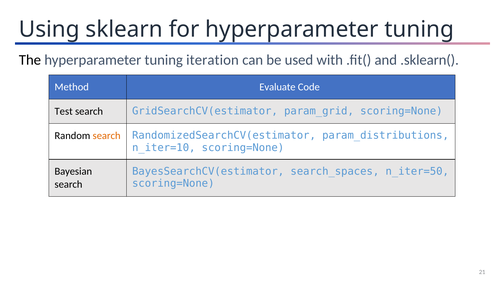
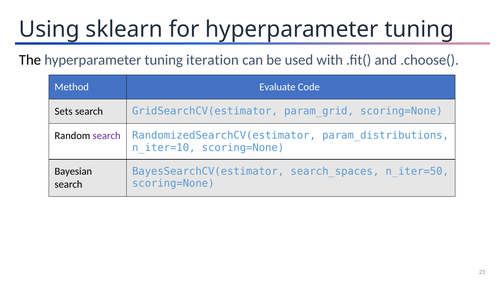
.sklearn(: .sklearn( -> .choose( (430, 60)
Test: Test -> Sets (64, 111)
search colour: orange -> purple (107, 135)
